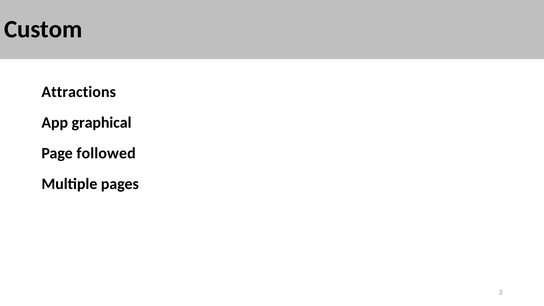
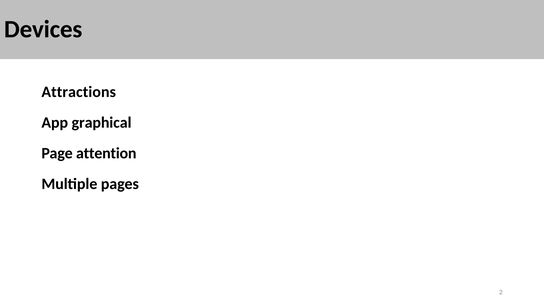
Custom: Custom -> Devices (43, 29)
followed: followed -> attention (106, 153)
